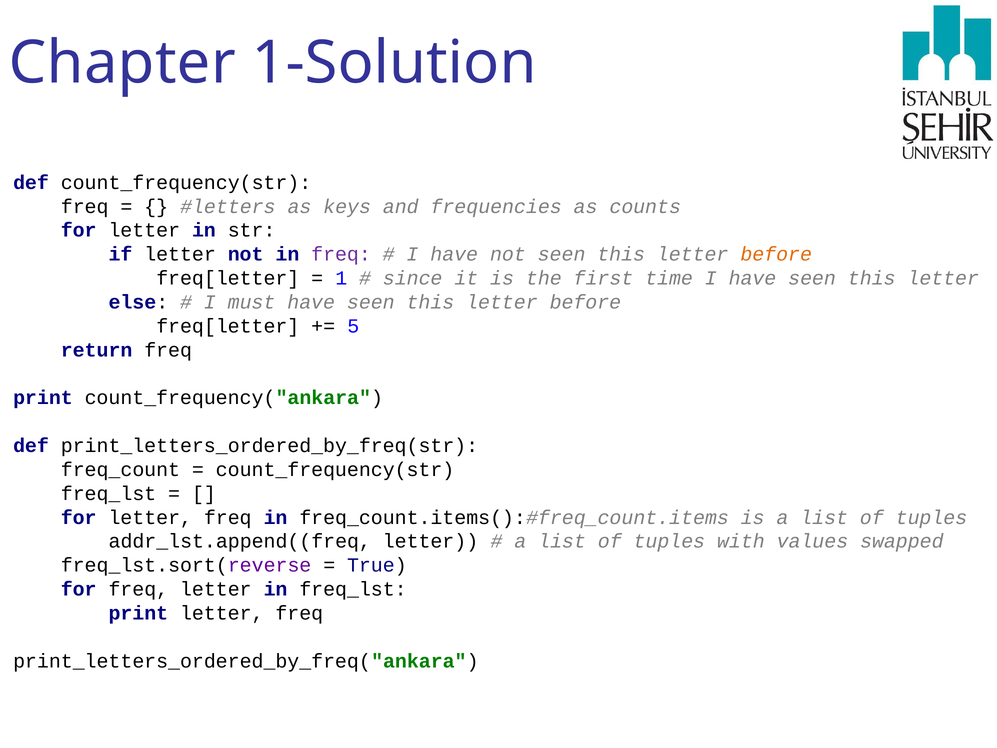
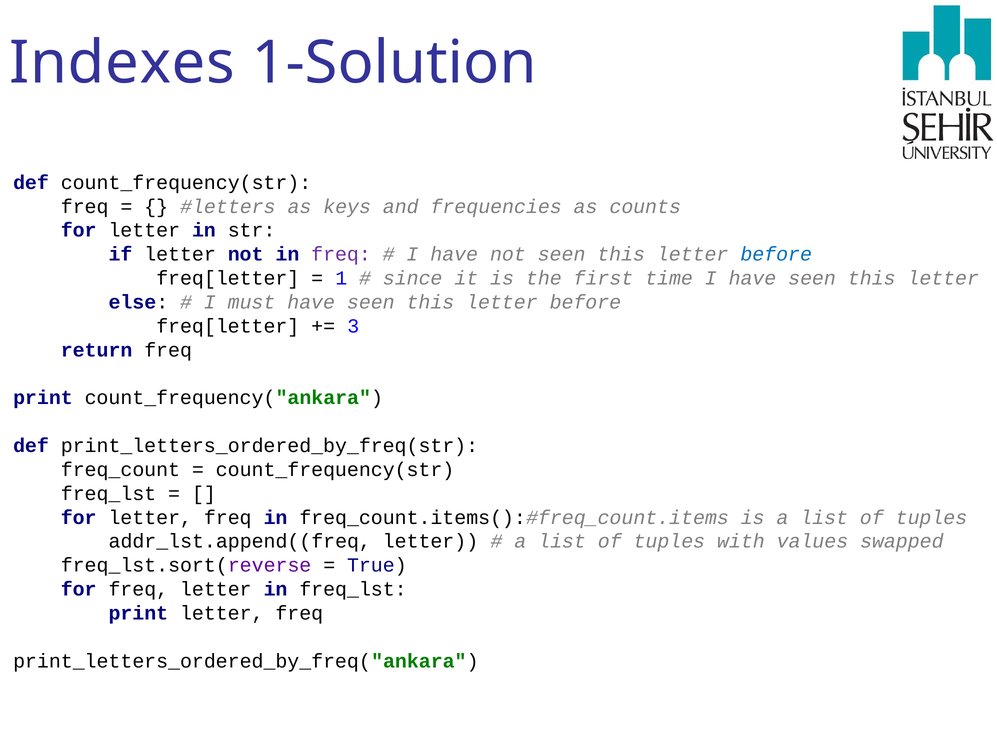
Chapter: Chapter -> Indexes (122, 63)
before colour: orange -> blue (776, 254)
5: 5 -> 3 (353, 326)
